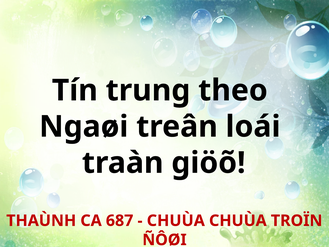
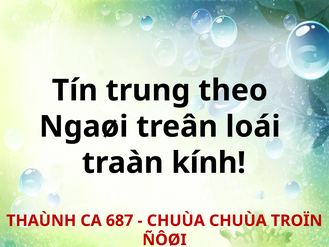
giöõ: giöõ -> kính (209, 163)
